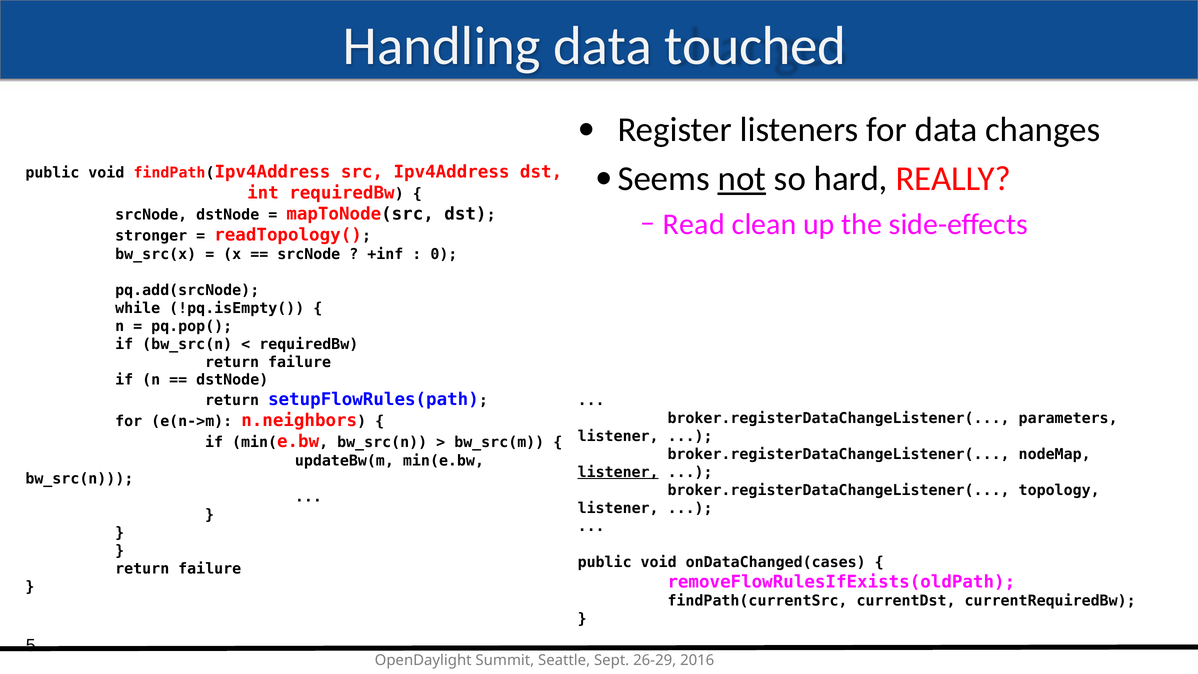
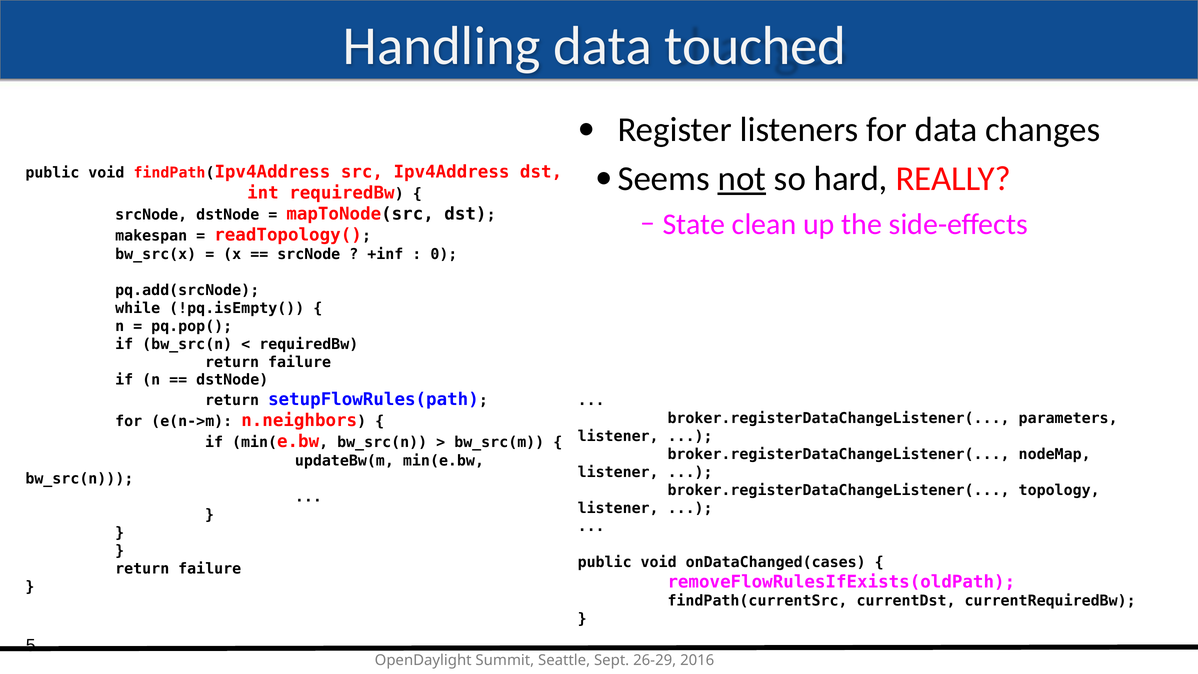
Read: Read -> State (694, 224)
stronger: stronger -> makespan (151, 236)
listener underline: present -> none (618, 472)
